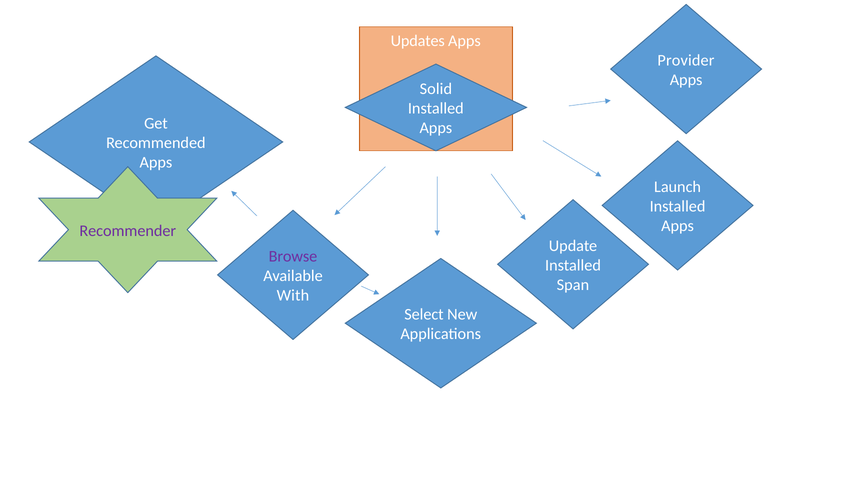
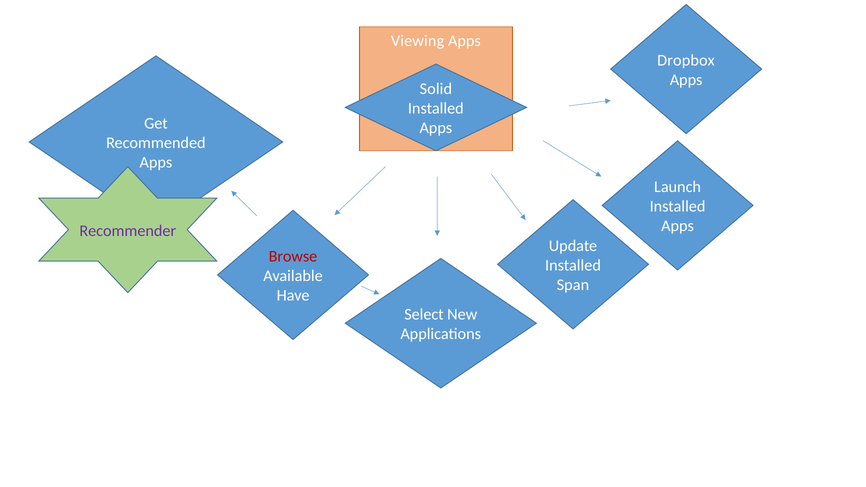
Updates: Updates -> Viewing (418, 41)
Provider: Provider -> Dropbox (686, 60)
Browse colour: purple -> red (293, 257)
With: With -> Have (293, 296)
